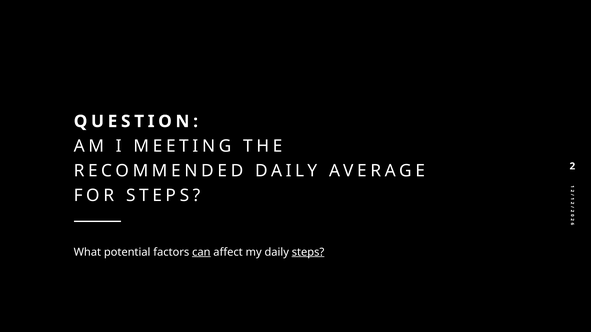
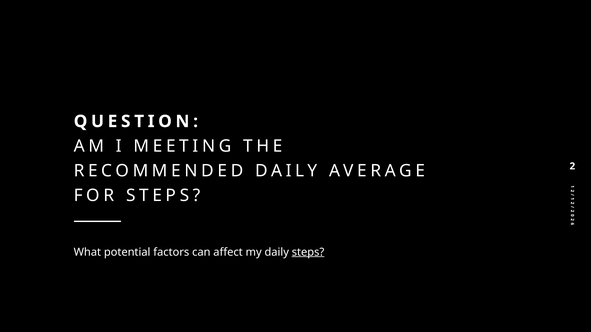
can underline: present -> none (201, 252)
